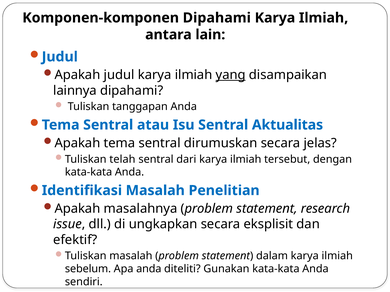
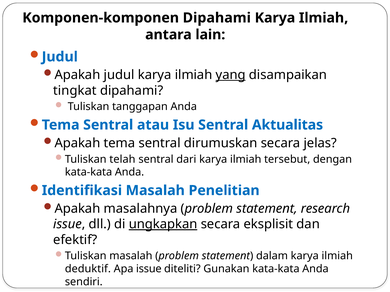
lainnya: lainnya -> tingkat (75, 91)
ungkapkan underline: none -> present (163, 225)
sebelum: sebelum -> deduktif (88, 269)
Apa anda: anda -> issue (149, 269)
